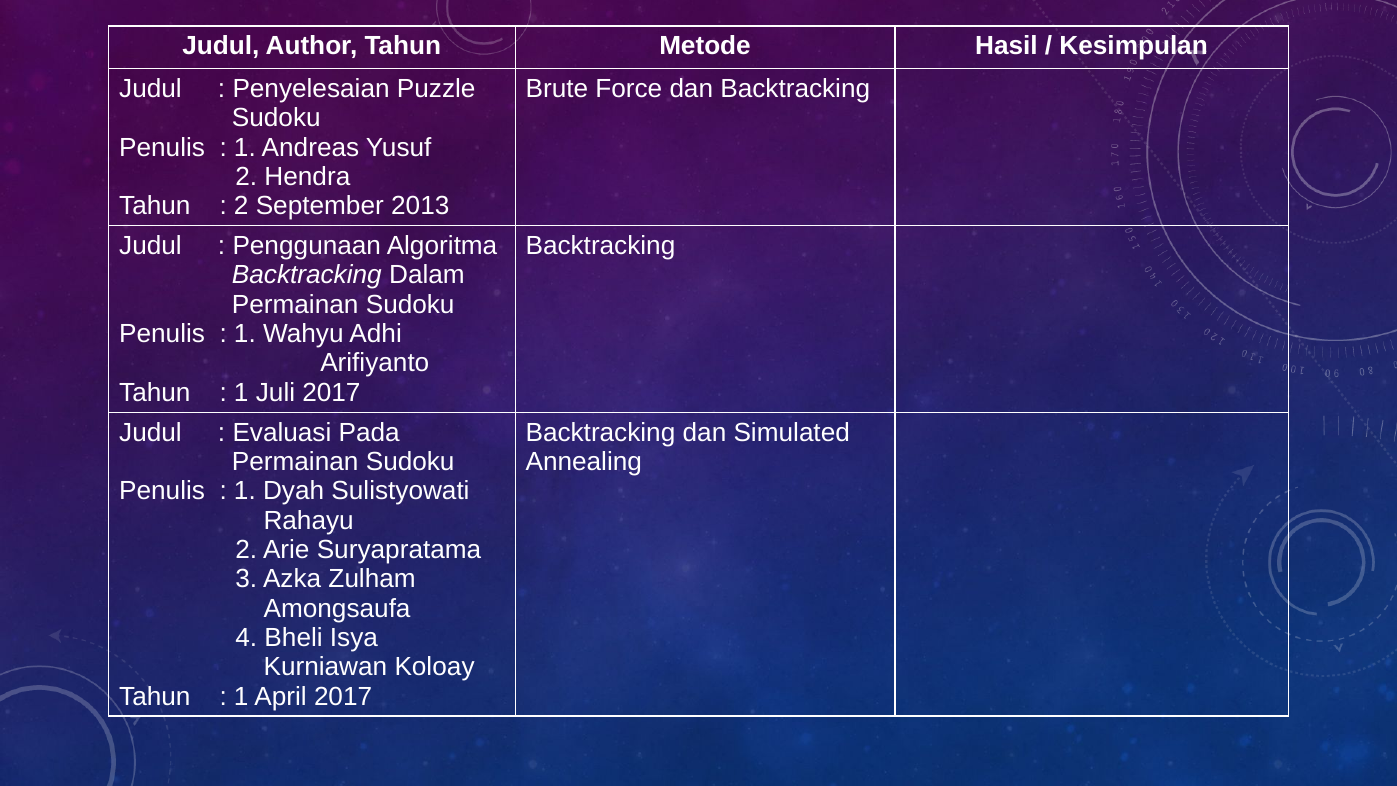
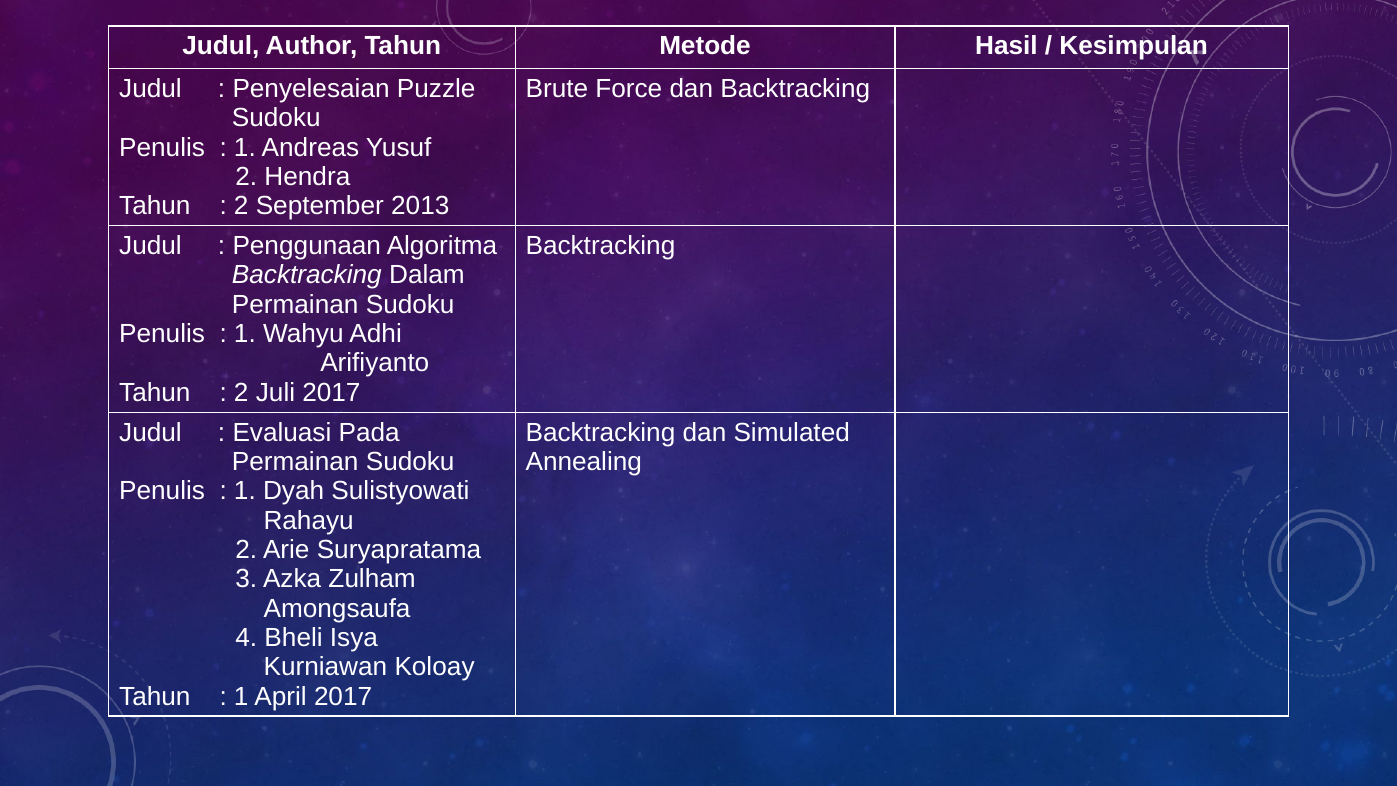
1: 1 -> 2 (241, 393)
